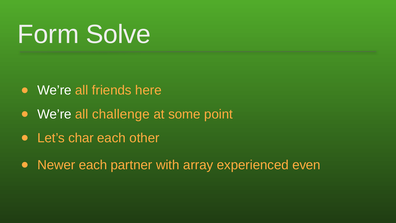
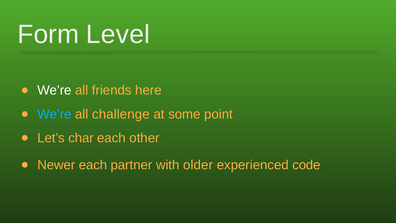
Solve: Solve -> Level (118, 34)
We’re colour: white -> light blue (54, 114)
array: array -> older (198, 165)
even: even -> code (306, 165)
